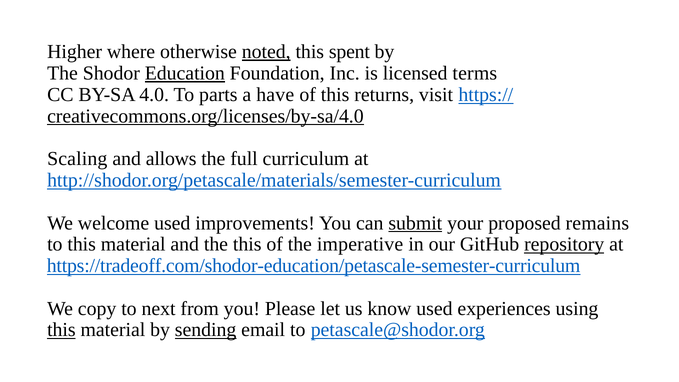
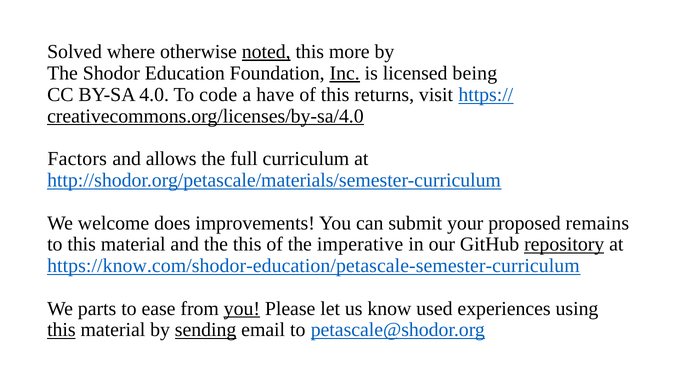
Higher: Higher -> Solved (75, 52)
spent: spent -> more (349, 52)
Education underline: present -> none (185, 73)
Inc underline: none -> present (345, 73)
terms: terms -> being (475, 73)
parts: parts -> code (218, 95)
Scaling: Scaling -> Factors (77, 159)
welcome used: used -> does (172, 223)
submit underline: present -> none (415, 223)
https://tradeoff.com/shodor-education/petascale-semester-curriculum: https://tradeoff.com/shodor-education/petascale-semester-curriculum -> https://know.com/shodor-education/petascale-semester-curriculum (313, 266)
copy: copy -> parts (97, 308)
next: next -> ease (159, 308)
you underline: none -> present (242, 308)
